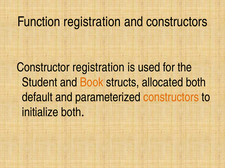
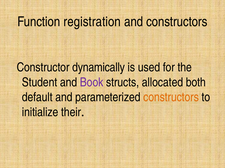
Constructor registration: registration -> dynamically (99, 68)
Book colour: orange -> purple (92, 83)
initialize both: both -> their (71, 113)
